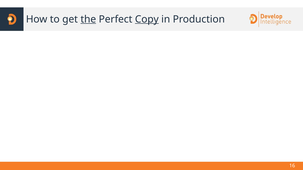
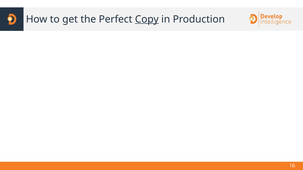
the underline: present -> none (88, 19)
